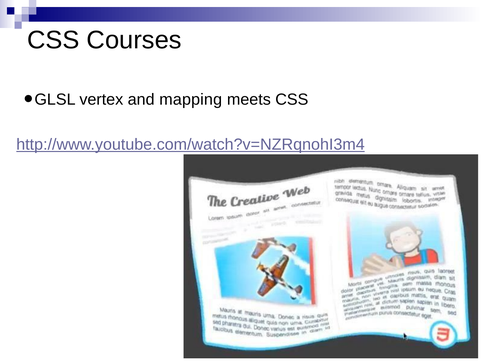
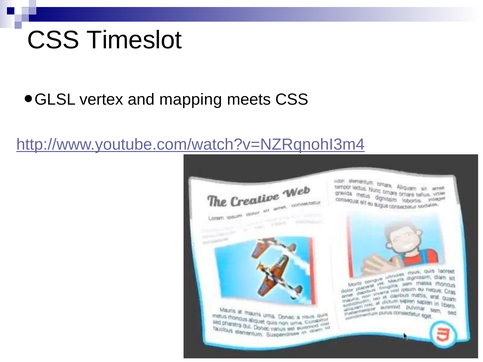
Courses: Courses -> Timeslot (134, 40)
